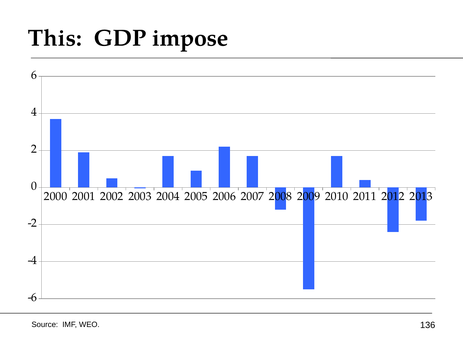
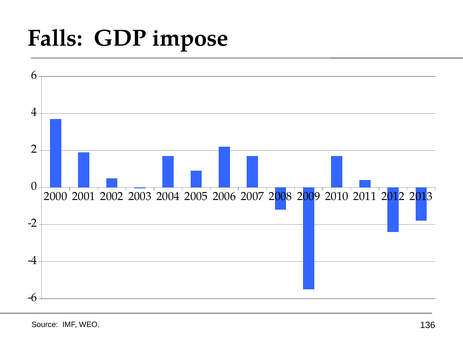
This: This -> Falls (55, 38)
